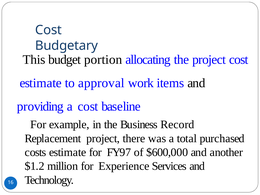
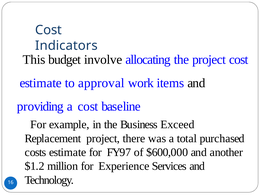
Budgetary: Budgetary -> Indicators (66, 46)
portion: portion -> involve (103, 60)
Record: Record -> Exceed (177, 125)
